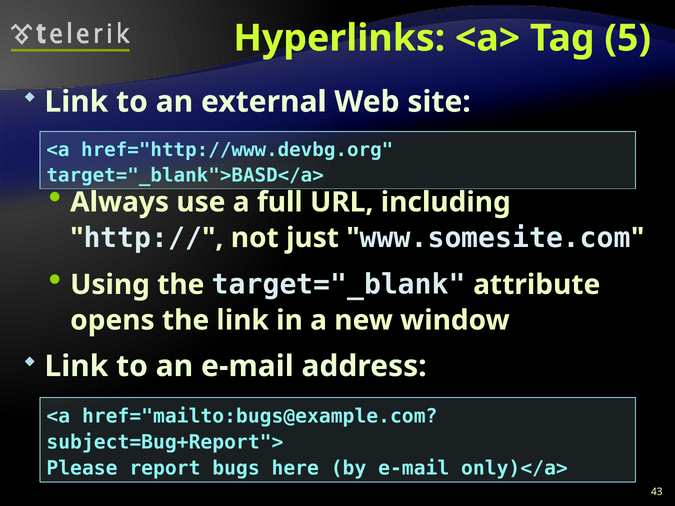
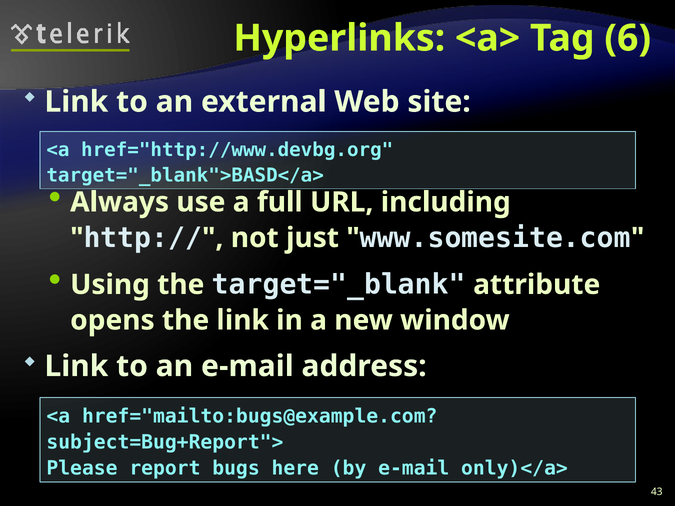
5: 5 -> 6 (628, 38)
